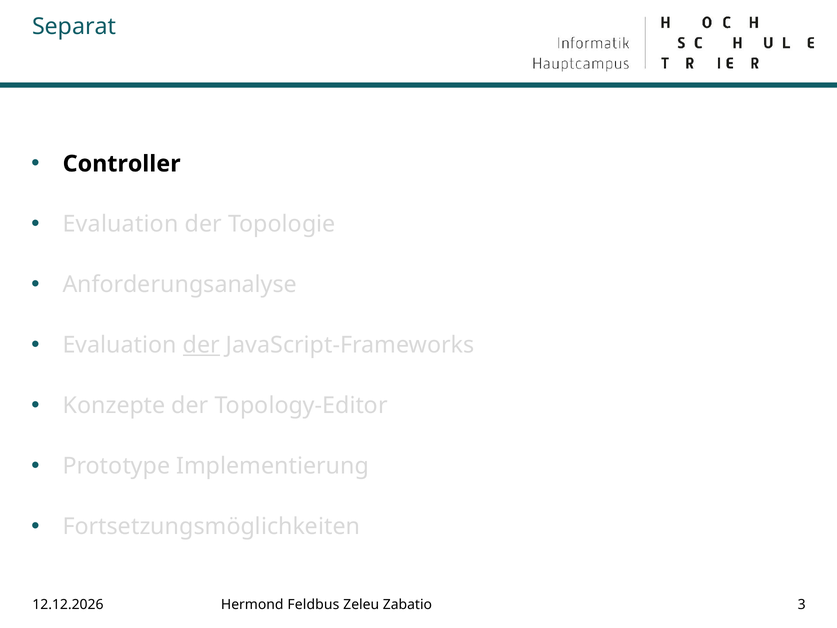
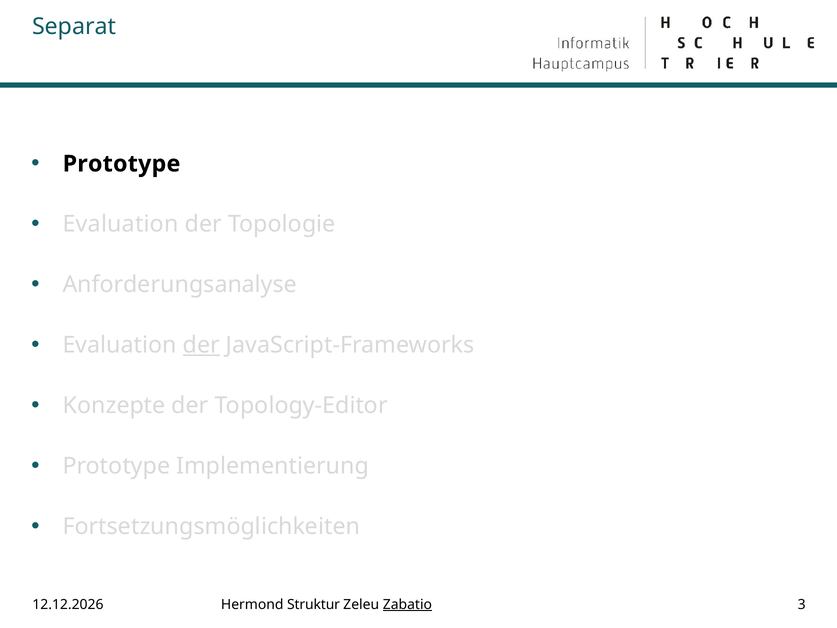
Controller: Controller -> Prototype (122, 164)
Feldbus: Feldbus -> Struktur (314, 604)
Zabatio underline: none -> present (407, 604)
